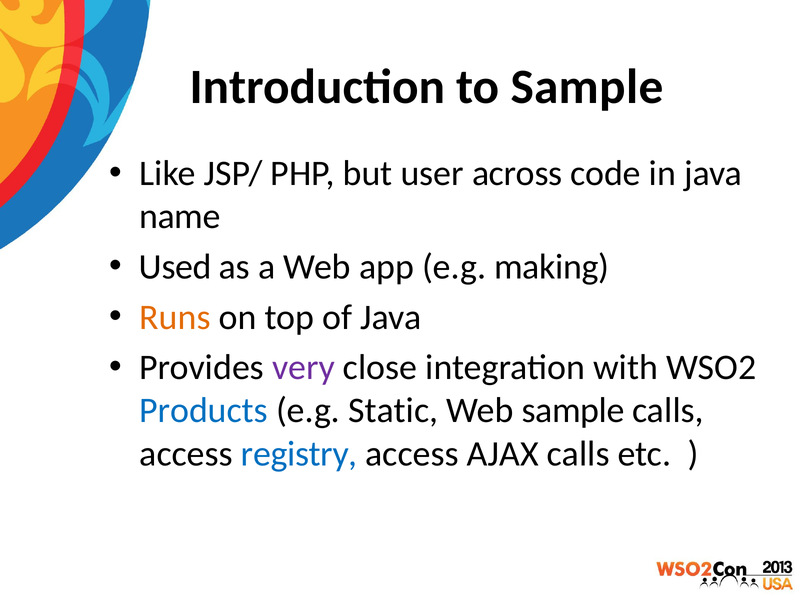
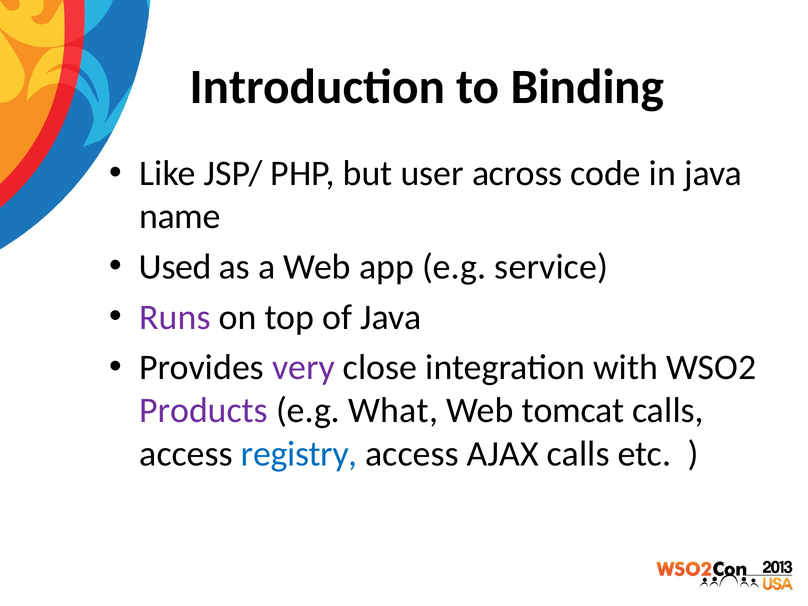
to Sample: Sample -> Binding (587, 87)
making: making -> service (551, 267)
Runs colour: orange -> purple (175, 317)
Products colour: blue -> purple (204, 411)
Static: Static -> What (393, 411)
Web sample: sample -> tomcat (573, 411)
